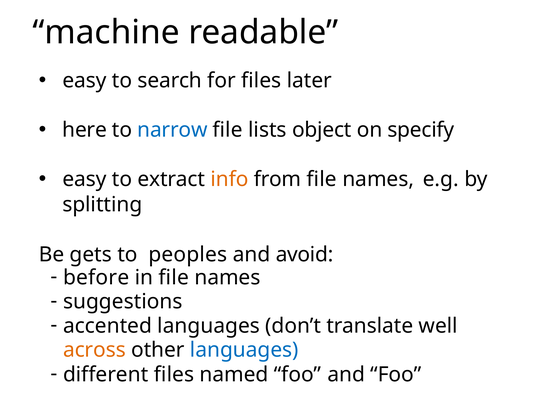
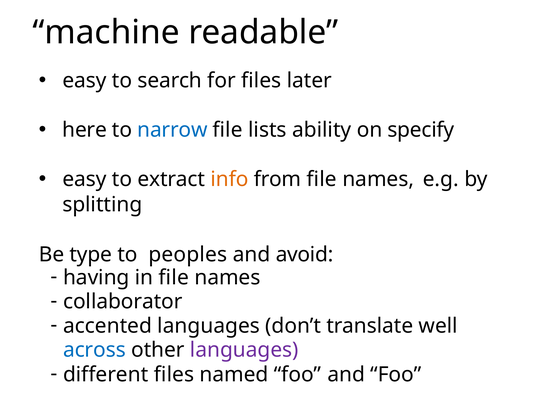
object: object -> ability (322, 130)
gets: gets -> type (91, 254)
before: before -> having (96, 277)
suggestions: suggestions -> collaborator (123, 301)
across colour: orange -> blue (94, 350)
languages colour: blue -> purple (244, 350)
